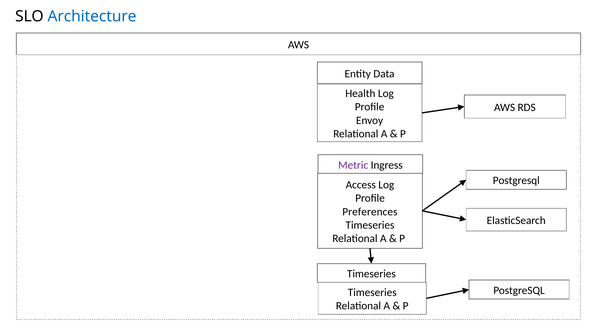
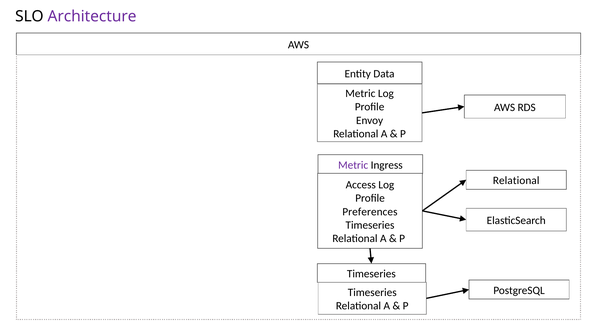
Architecture colour: blue -> purple (92, 16)
Health: Health -> Metric (360, 93)
Postgresql: Postgresql -> Relational (516, 180)
